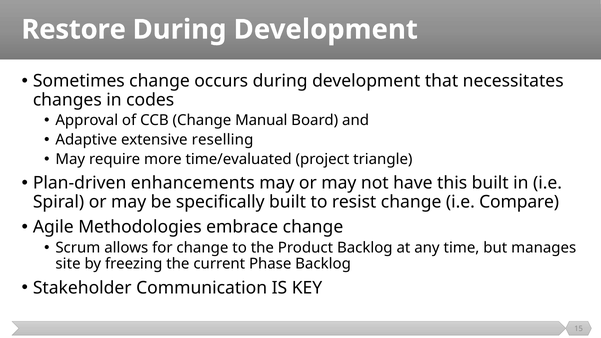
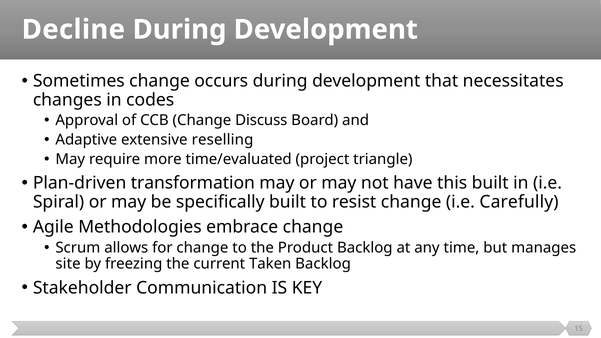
Restore: Restore -> Decline (73, 30)
Manual: Manual -> Discuss (261, 121)
enhancements: enhancements -> transformation (193, 183)
Compare: Compare -> Carefully (519, 202)
Phase: Phase -> Taken (270, 264)
